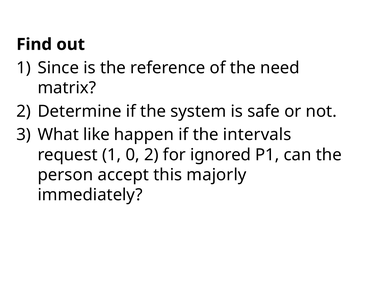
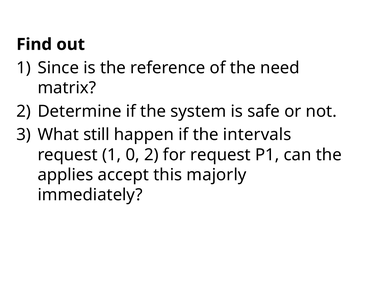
like: like -> still (96, 135)
for ignored: ignored -> request (220, 155)
person: person -> applies (65, 175)
